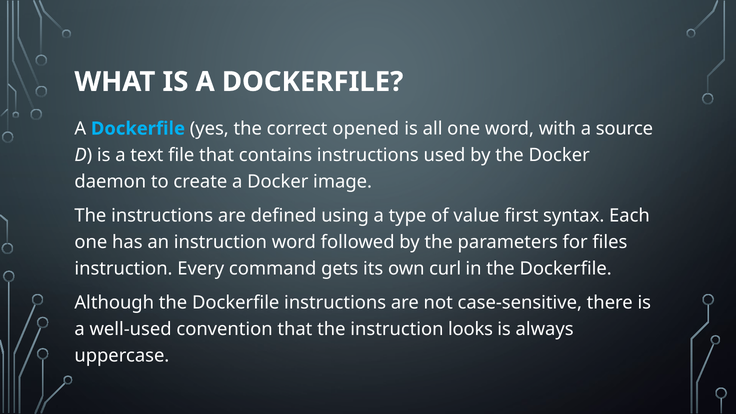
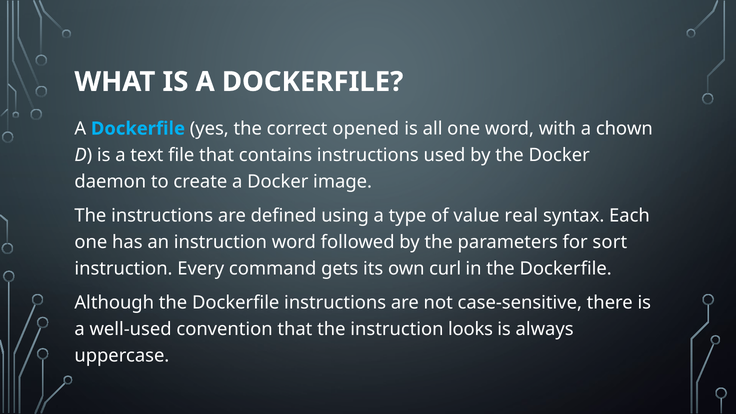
source: source -> chown (624, 129)
first: first -> real (521, 216)
files: files -> sort (610, 242)
